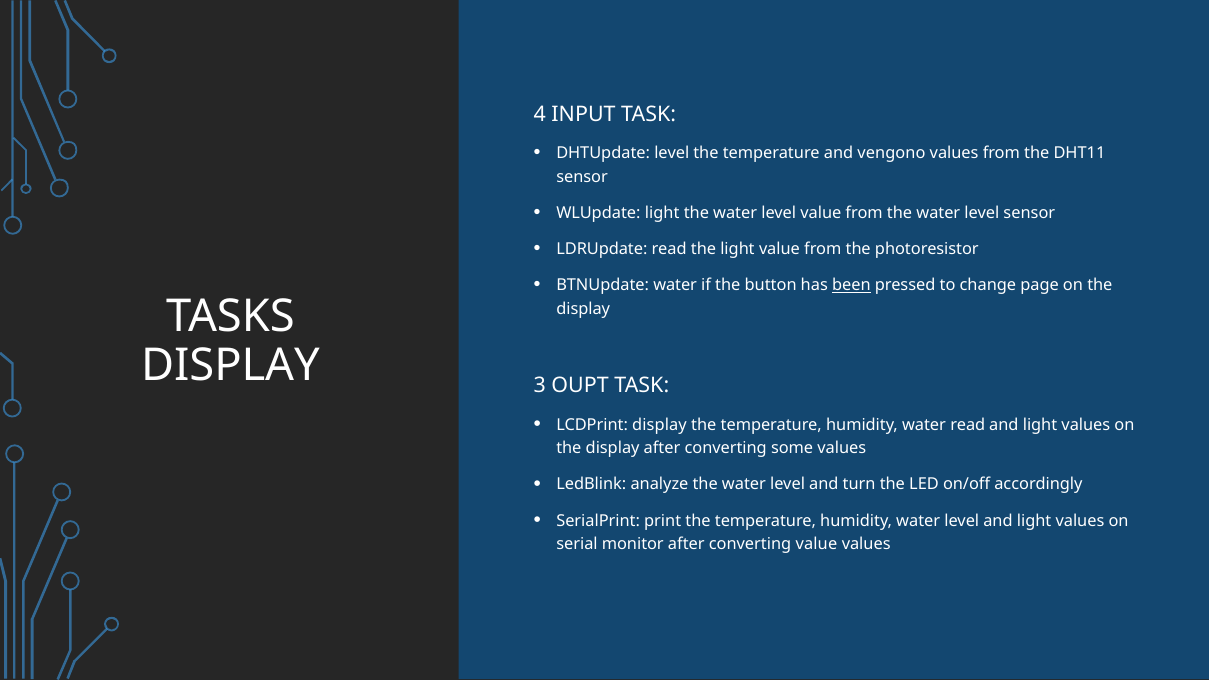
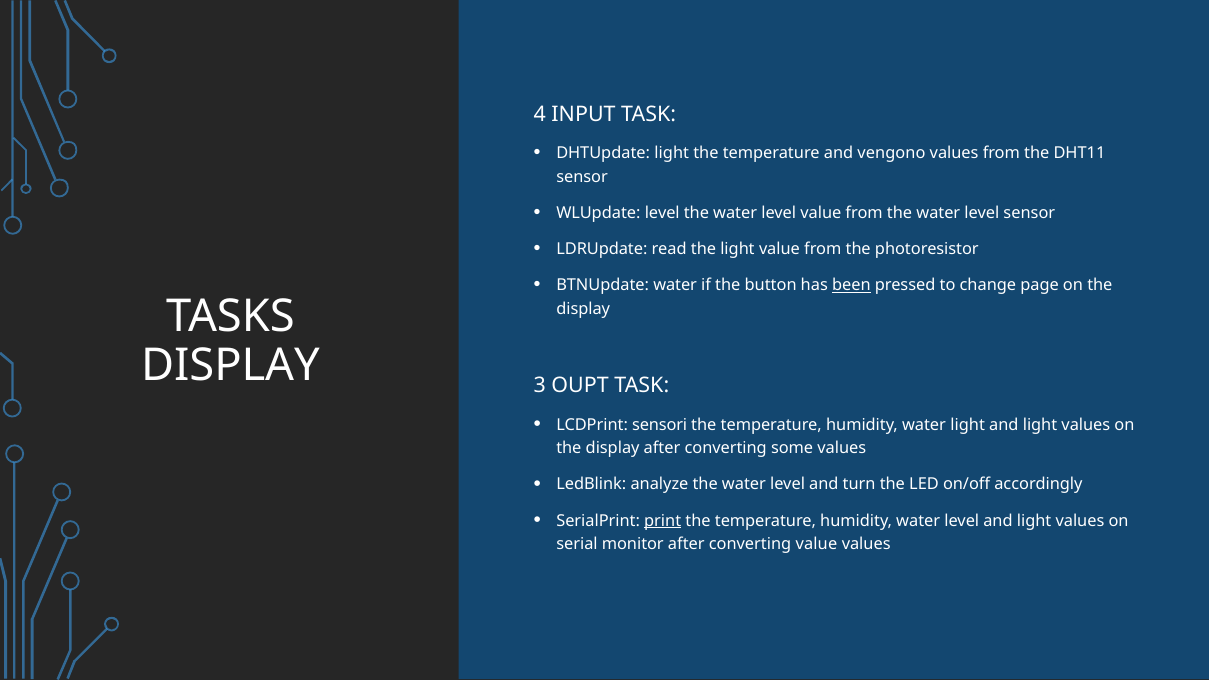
DHTUpdate level: level -> light (672, 153)
WLUpdate light: light -> level (662, 213)
LCDPrint display: display -> sensori (660, 425)
water read: read -> light (968, 425)
print underline: none -> present (663, 521)
